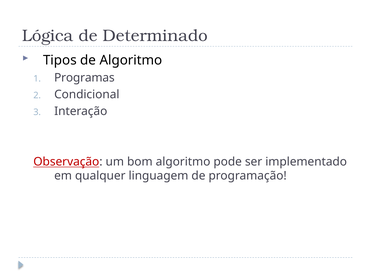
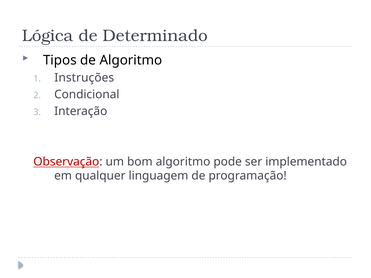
Programas: Programas -> Instruções (84, 78)
